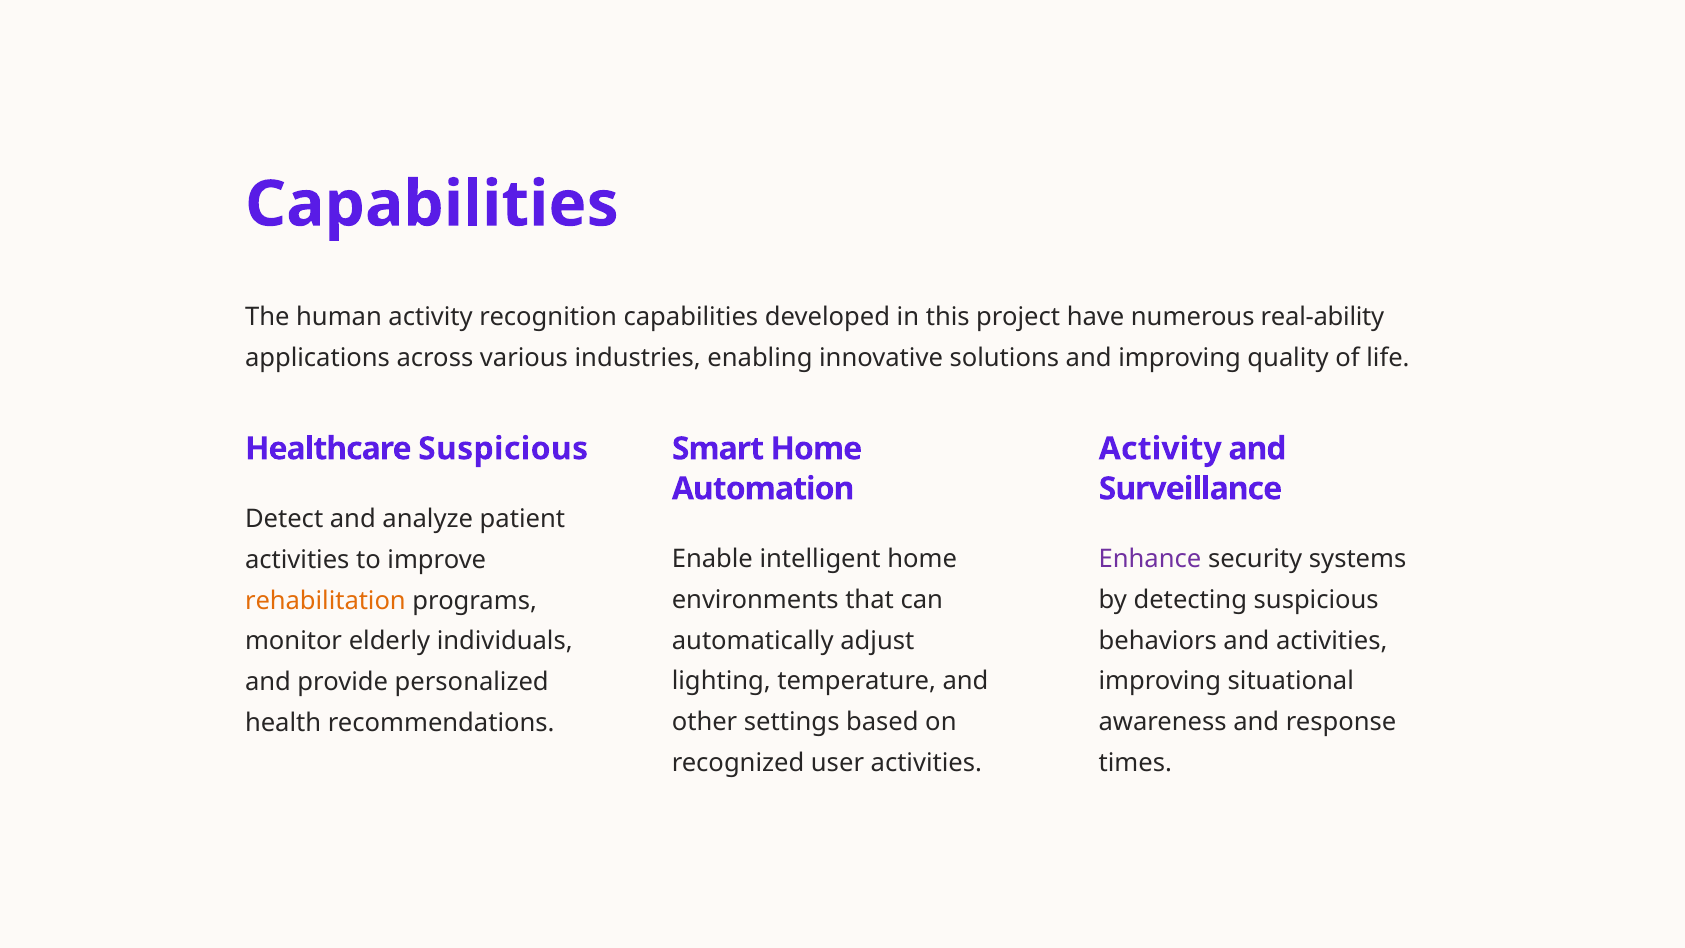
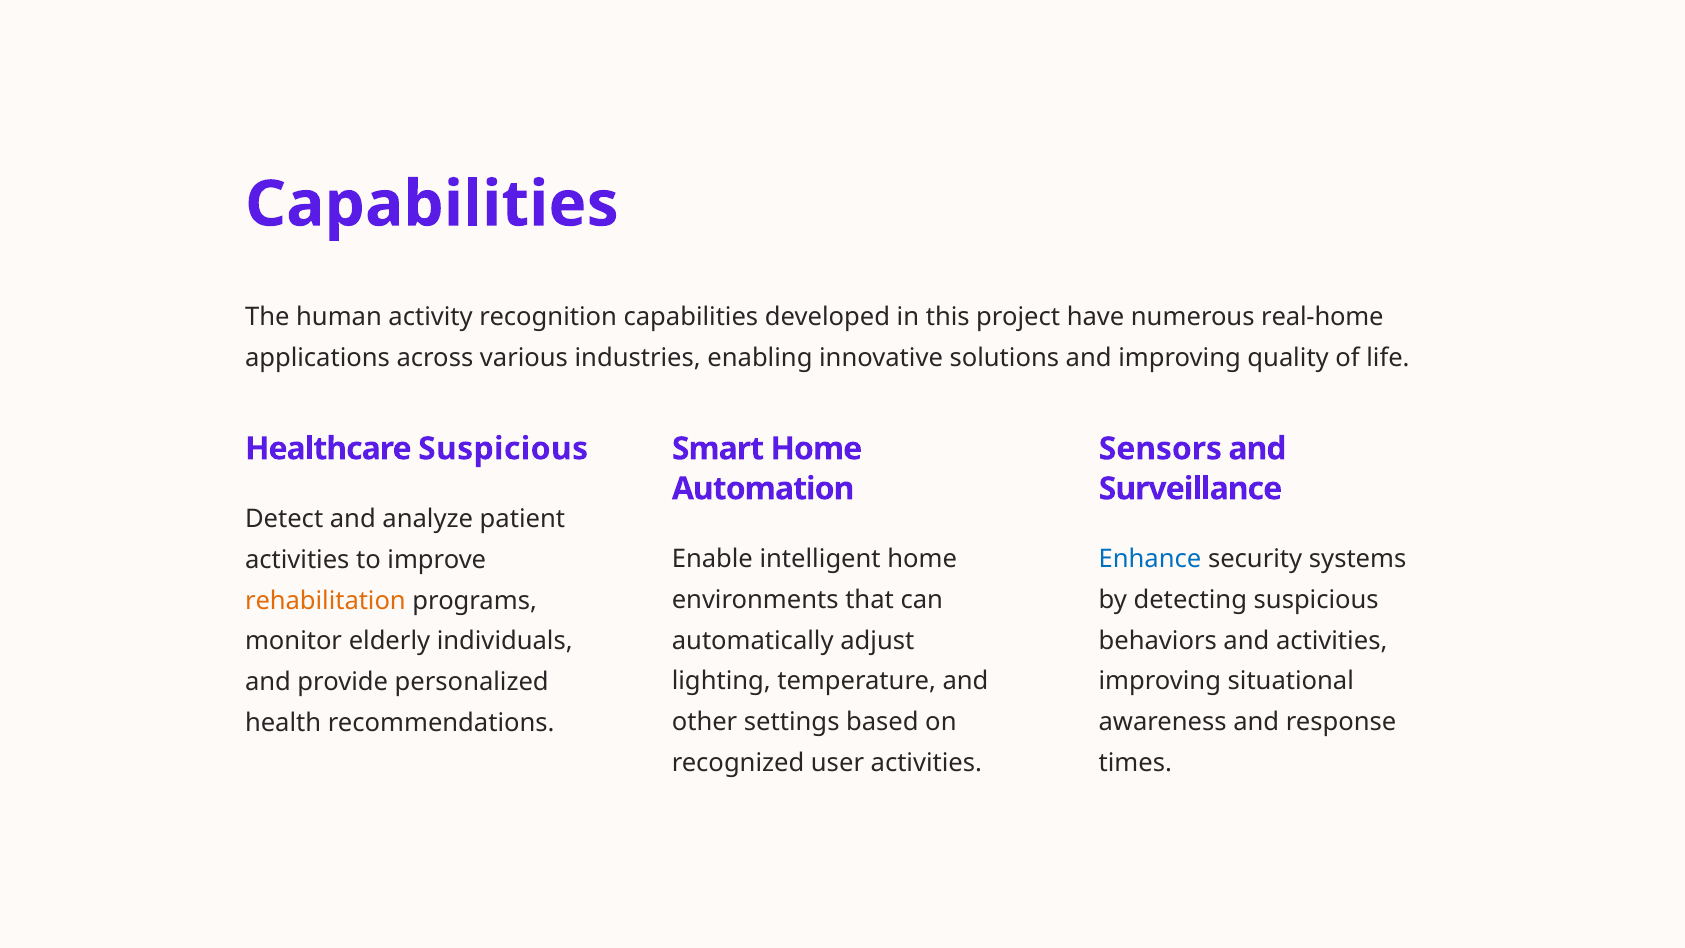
real-ability: real-ability -> real-home (1322, 317)
Activity: Activity -> Sensors (1160, 449)
Enhance colour: purple -> blue (1150, 559)
